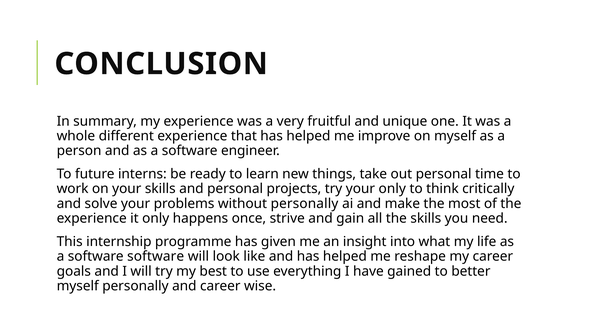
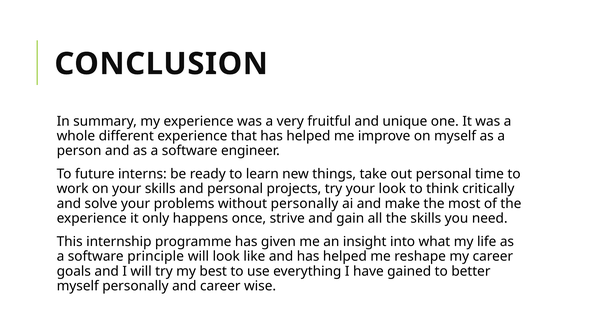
your only: only -> look (392, 189)
software software: software -> principle (156, 256)
